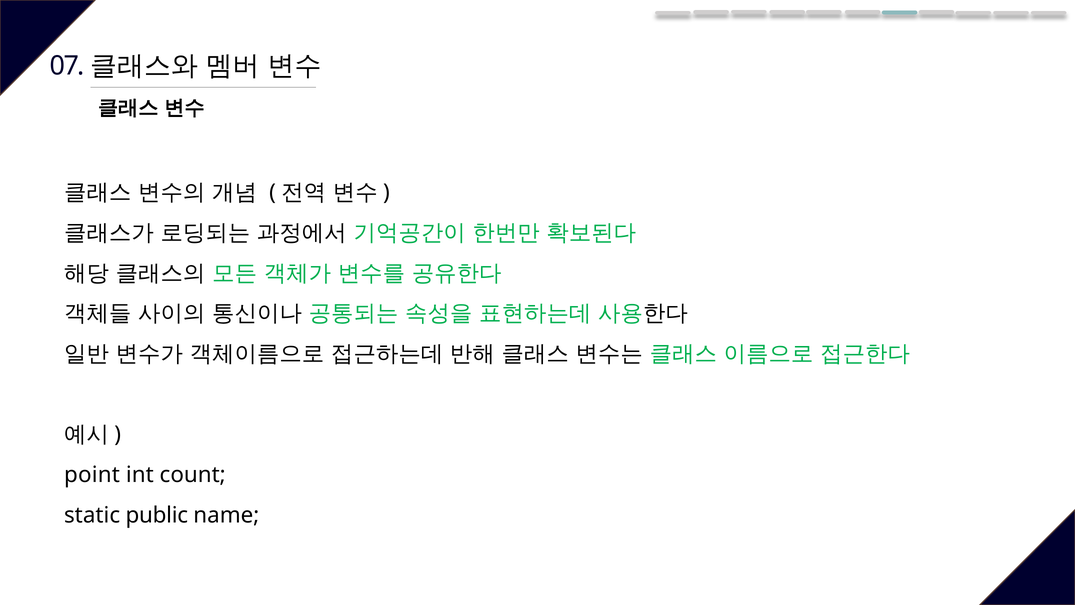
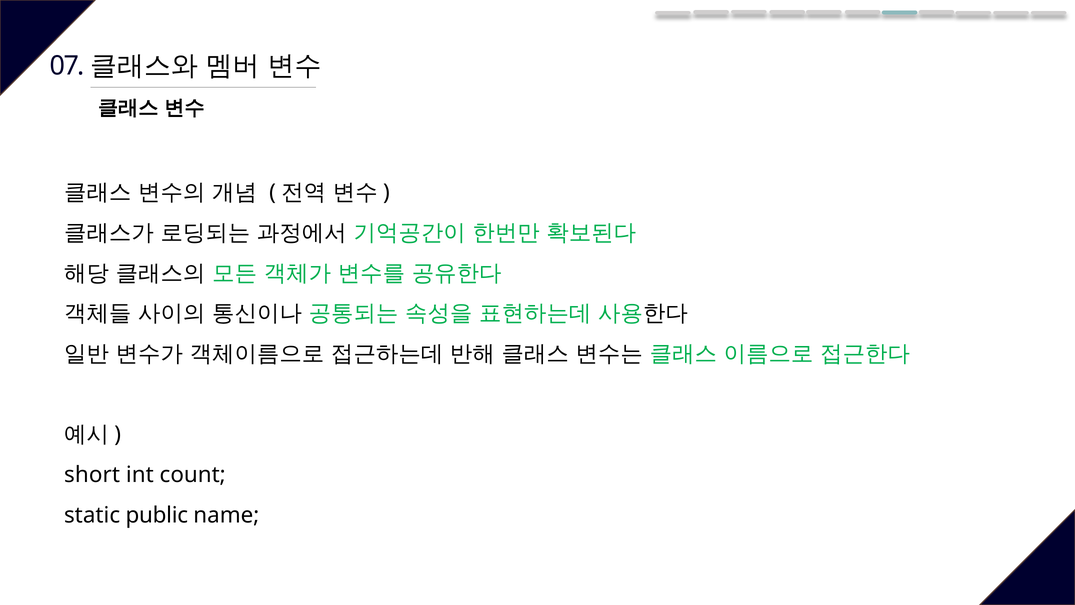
point: point -> short (92, 475)
